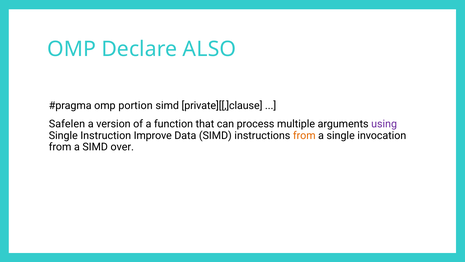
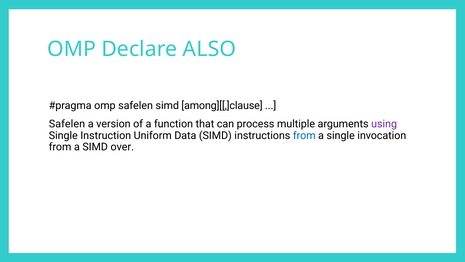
omp portion: portion -> safelen (136, 105)
private][[,]clause: private][[,]clause -> among][[,]clause (222, 105)
Improve: Improve -> Uniform (153, 135)
from colour: orange -> blue (304, 135)
